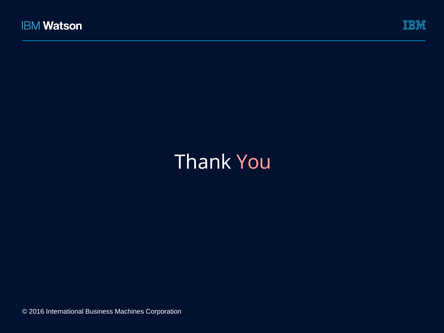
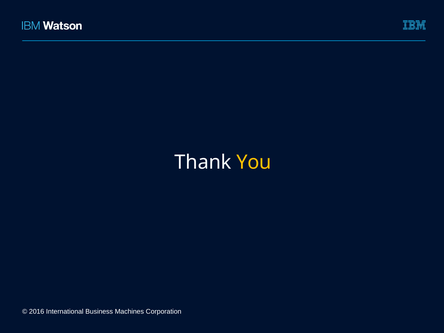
You colour: pink -> yellow (254, 162)
